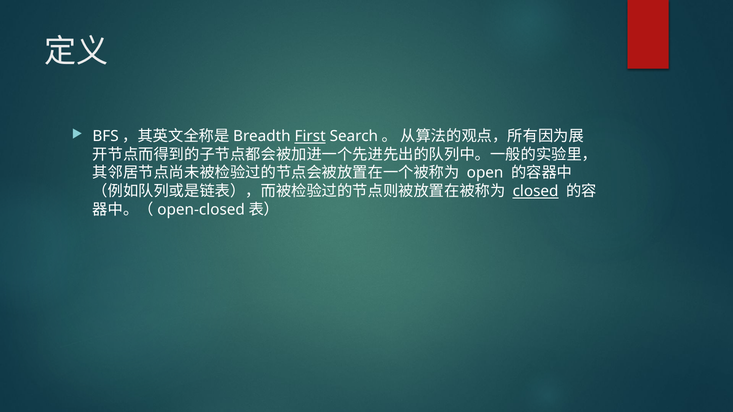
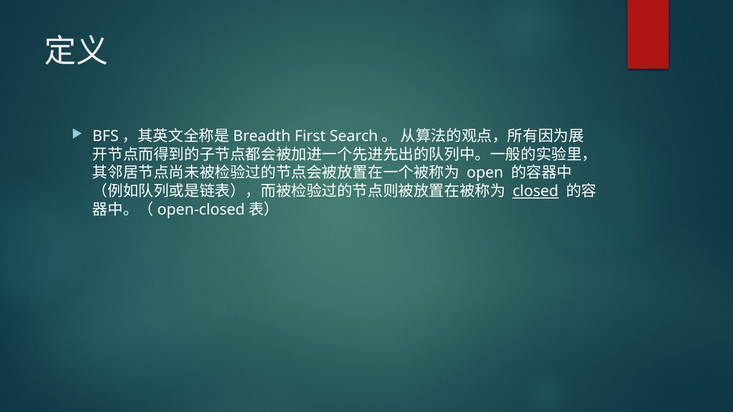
First underline: present -> none (310, 136)
